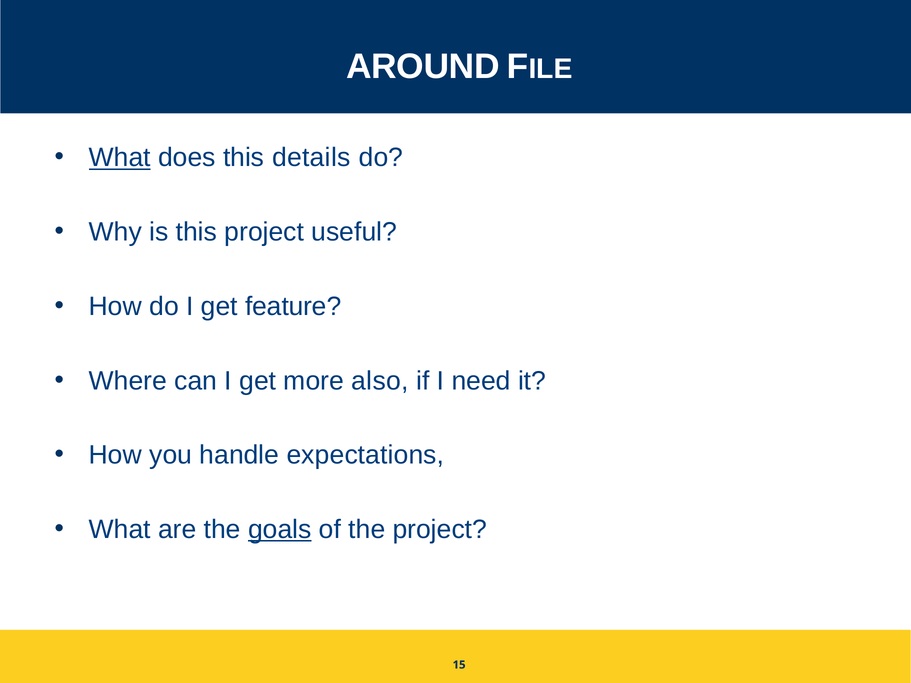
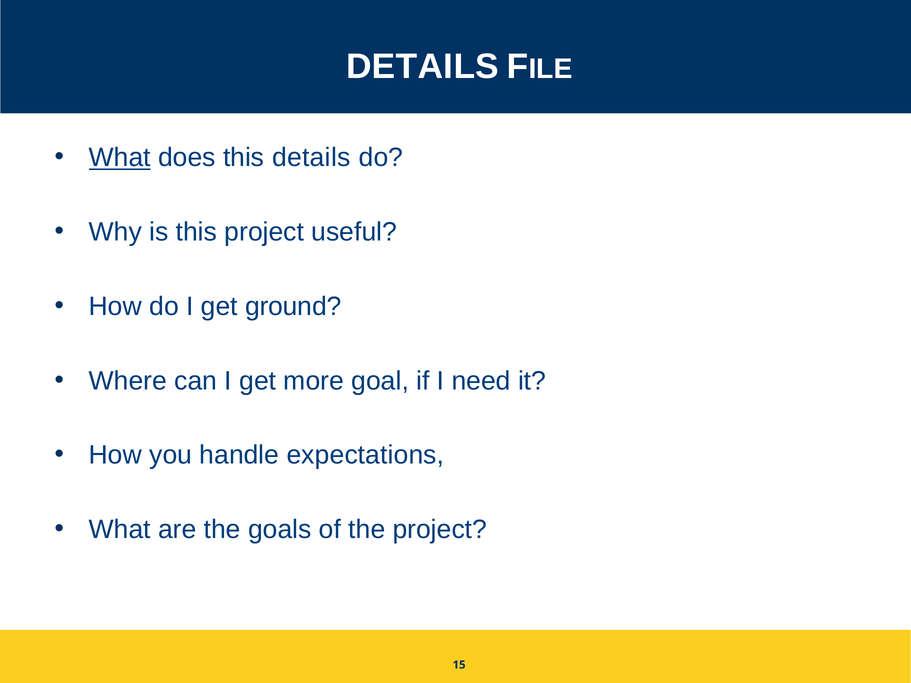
AROUND: AROUND -> DETAILS (423, 66)
feature: feature -> ground (293, 306)
also: also -> goal (380, 381)
goals underline: present -> none (280, 530)
